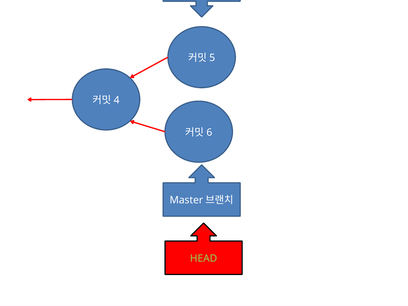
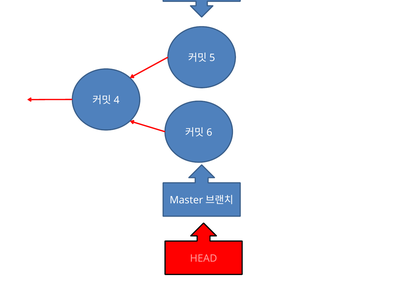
HEAD colour: light green -> pink (204, 258)
